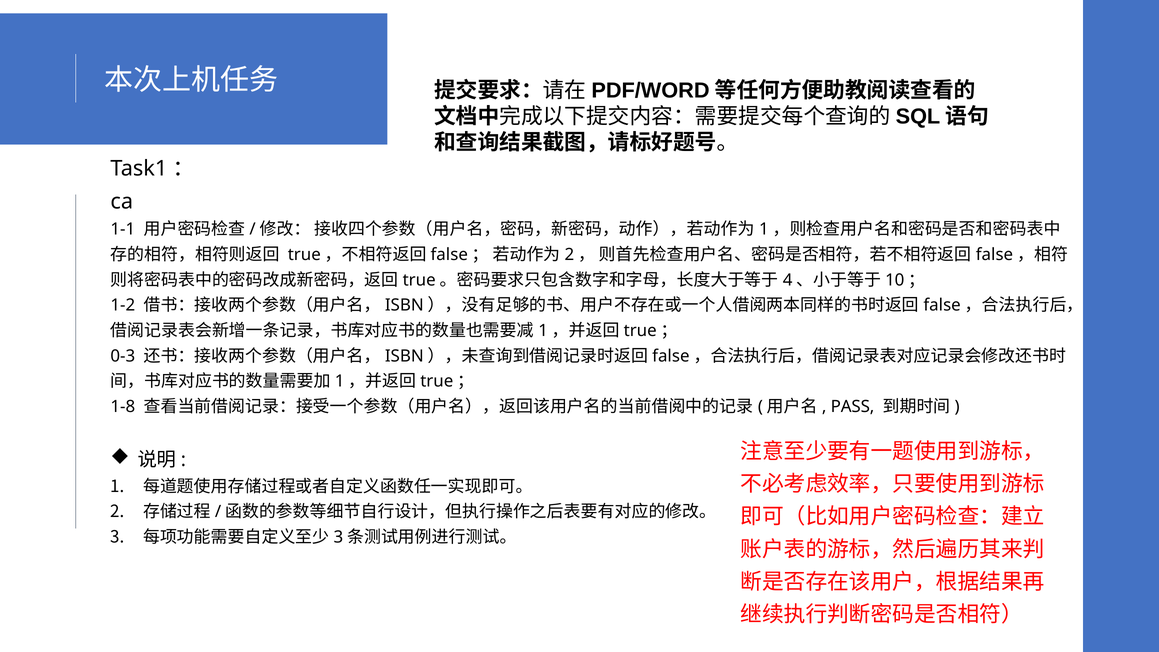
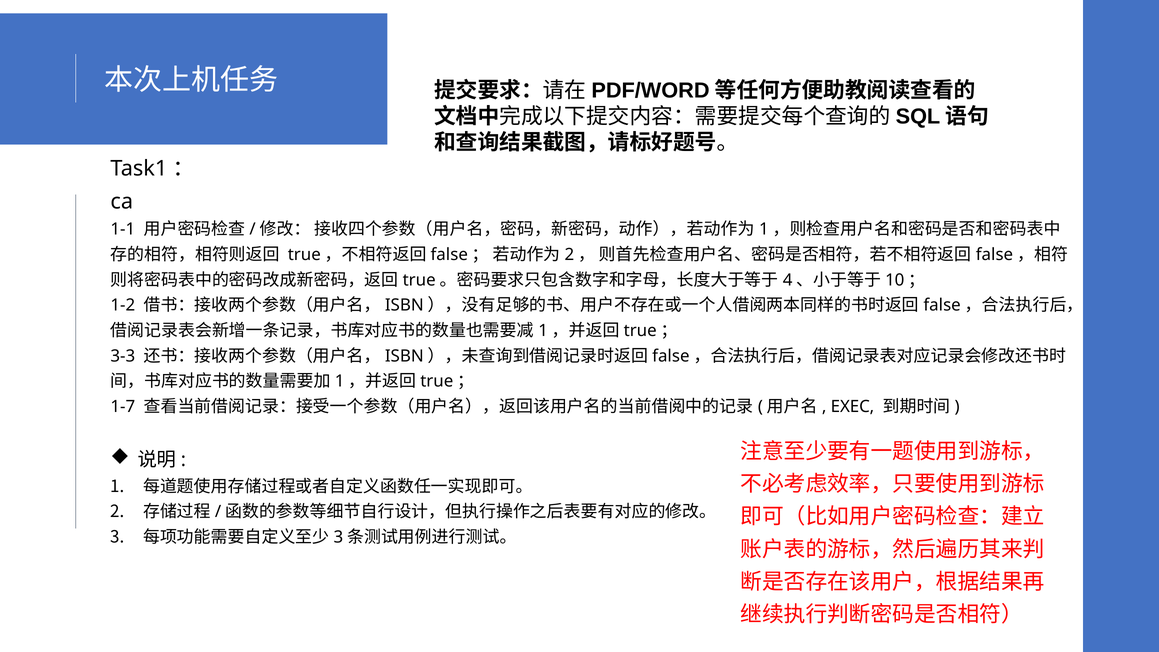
0-3: 0-3 -> 3-3 (123, 356)
1-8: 1-8 -> 1-7 (123, 407)
PASS: PASS -> EXEC (852, 407)
